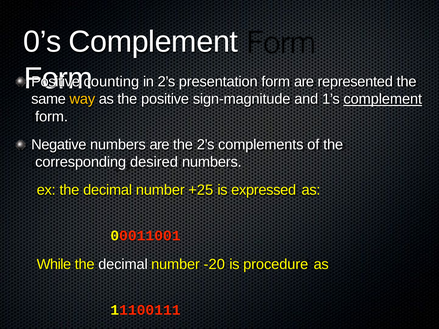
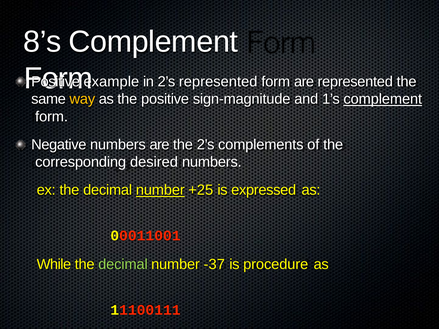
0’s: 0’s -> 8’s (42, 42)
counting: counting -> example (111, 82)
2’s presentation: presentation -> represented (218, 82)
number underline: none -> present (160, 190)
decimal colour: white -> light green (123, 265)
-20: -20 -> -37 (214, 265)
